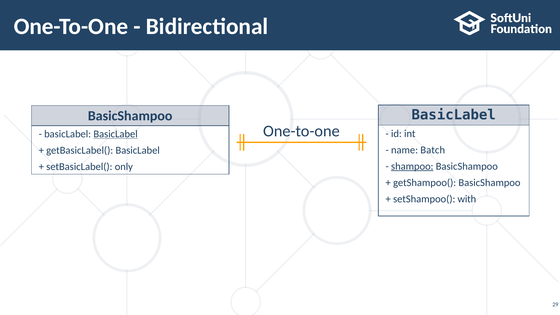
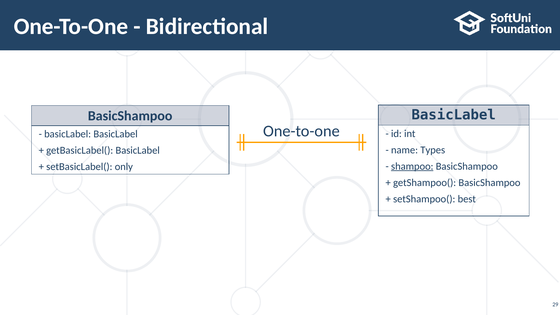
BasicLabel underline: present -> none (116, 134)
Batch: Batch -> Types (433, 150)
with: with -> best (467, 199)
